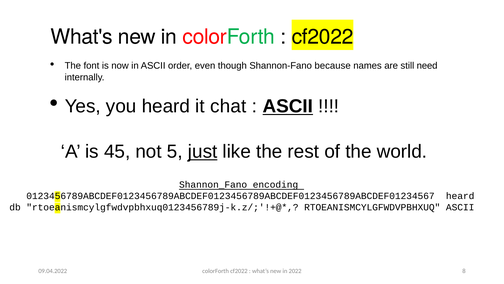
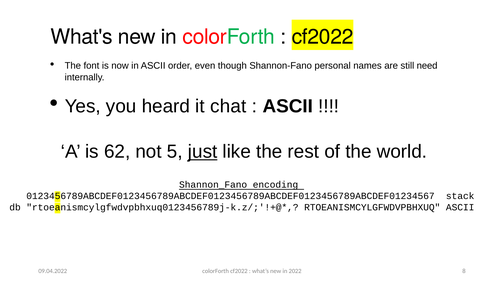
because: because -> personal (333, 66)
ASCII underline: present -> none (288, 106)
45: 45 -> 62 (117, 151)
0123456789ABCDEF0123456789ABCDEF0123456789ABCDEF0123456789ABCDEF01234567 heard: heard -> stack (460, 196)
